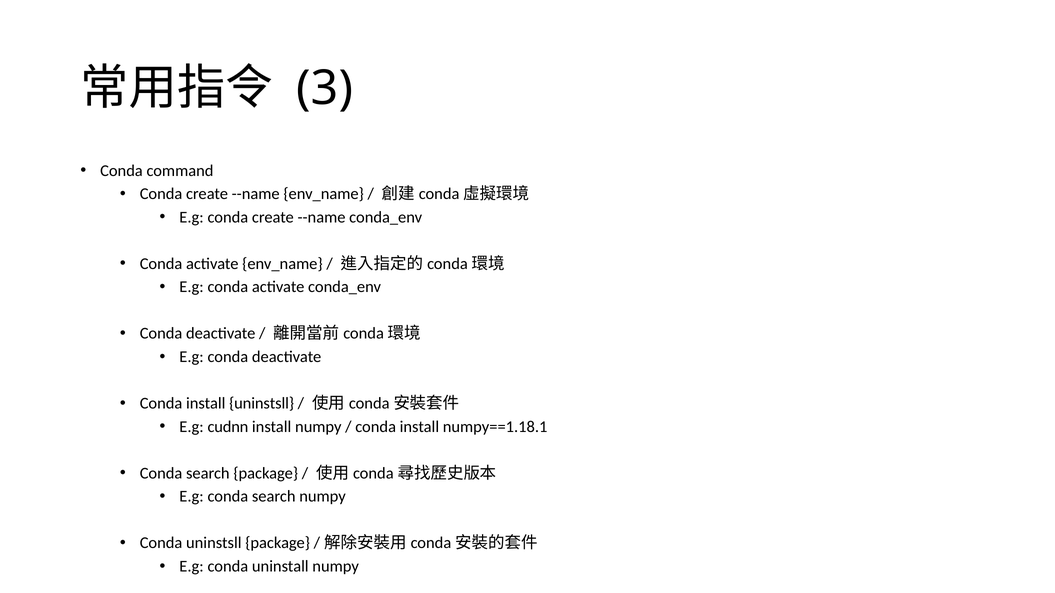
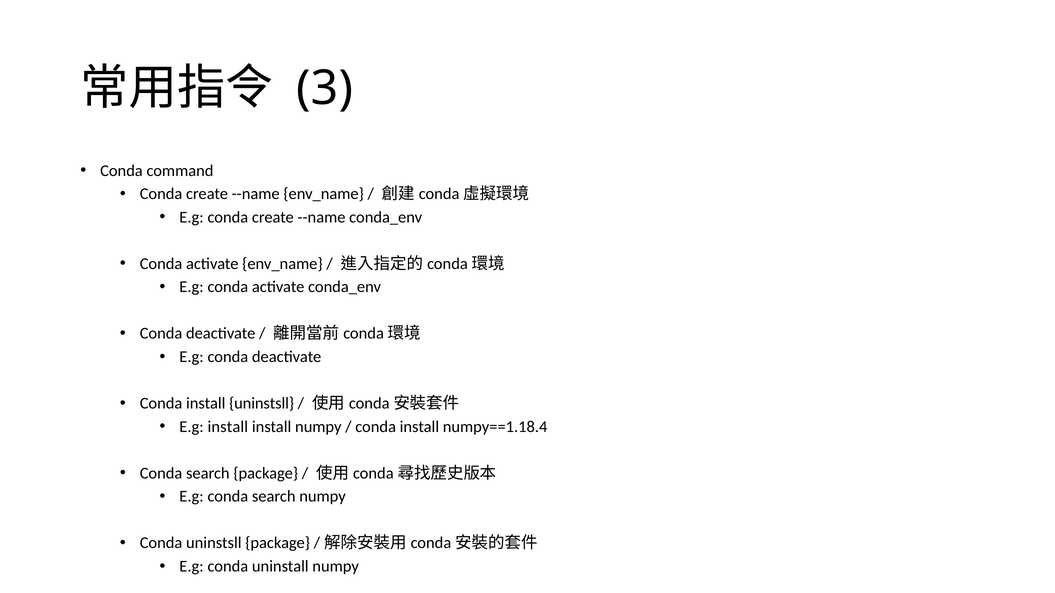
E.g cudnn: cudnn -> install (228, 427)
numpy==1.18.1: numpy==1.18.1 -> numpy==1.18.4 (495, 427)
